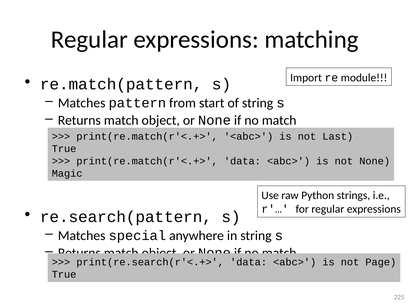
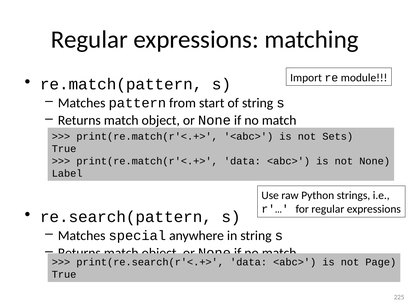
Last: Last -> Sets (338, 137)
Magic: Magic -> Label (67, 174)
